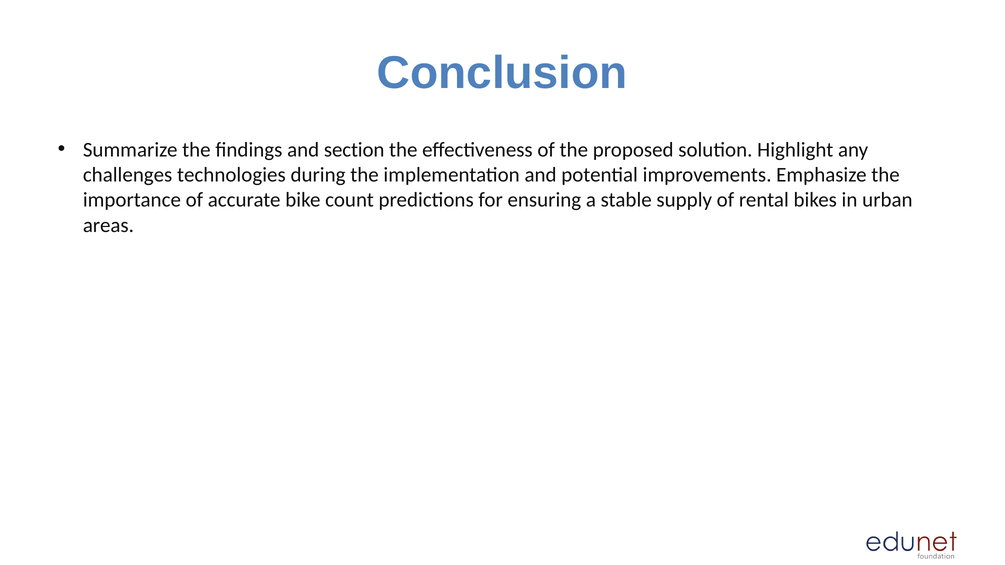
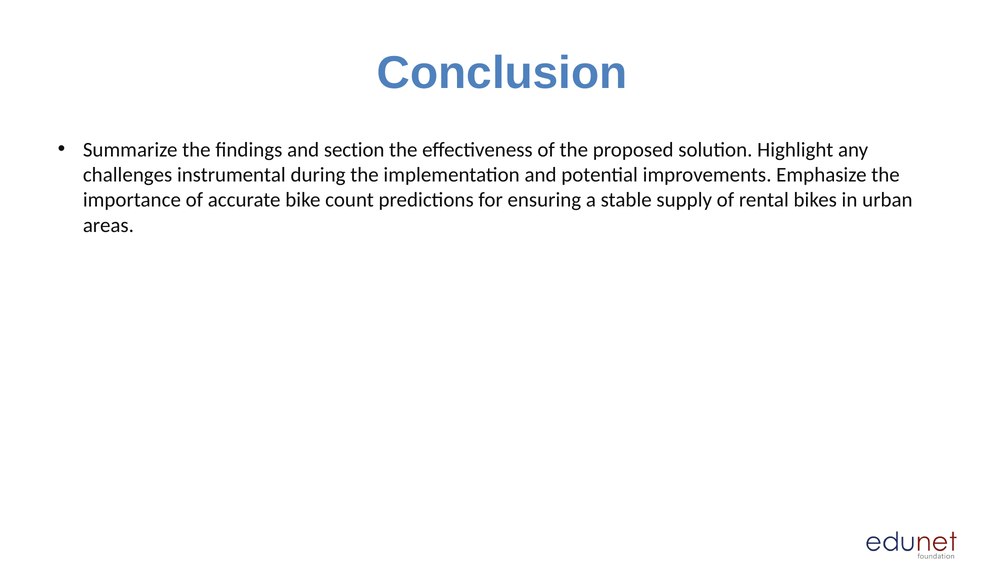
technologies: technologies -> instrumental (231, 175)
